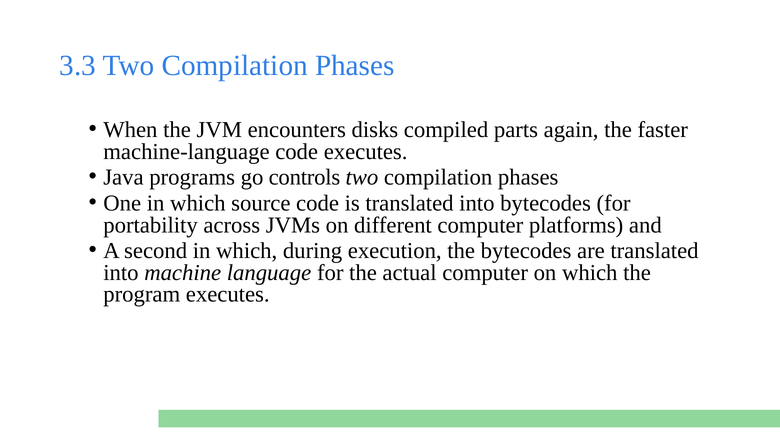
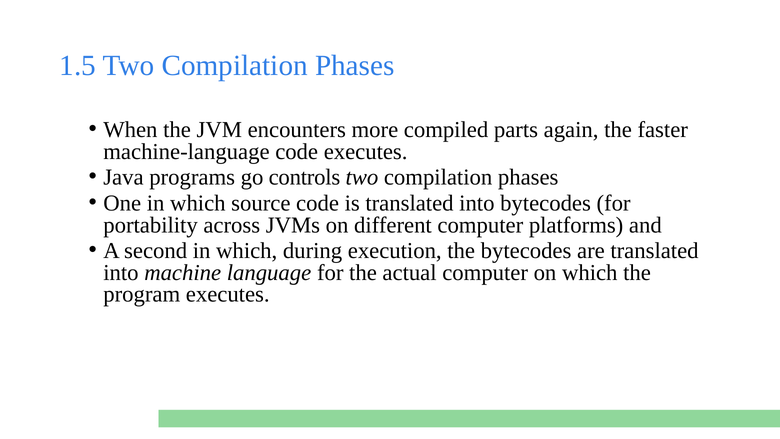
3.3: 3.3 -> 1.5 (78, 66)
disks: disks -> more (375, 130)
